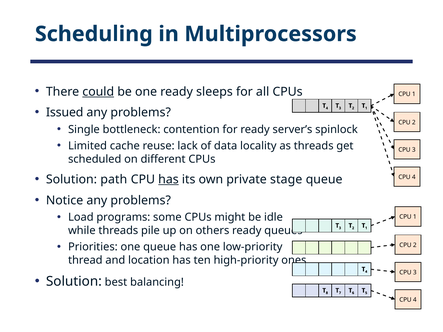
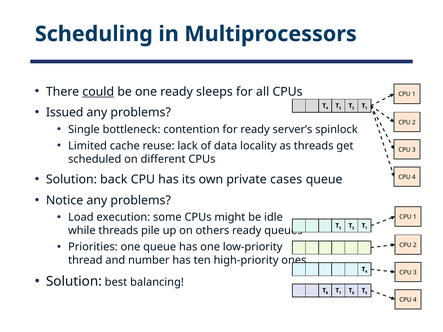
path: path -> back (114, 180)
has underline: present -> none (168, 180)
stage: stage -> cases (286, 180)
programs: programs -> execution (123, 217)
location: location -> number (149, 260)
